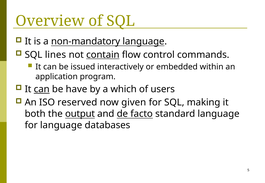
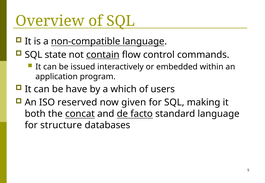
non-mandatory: non-mandatory -> non-compatible (86, 42)
lines: lines -> state (56, 55)
can underline: present -> none (42, 89)
output: output -> concat (80, 114)
for language: language -> structure (61, 126)
